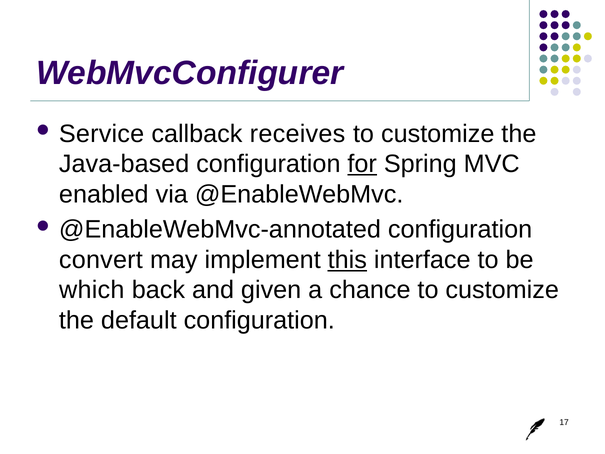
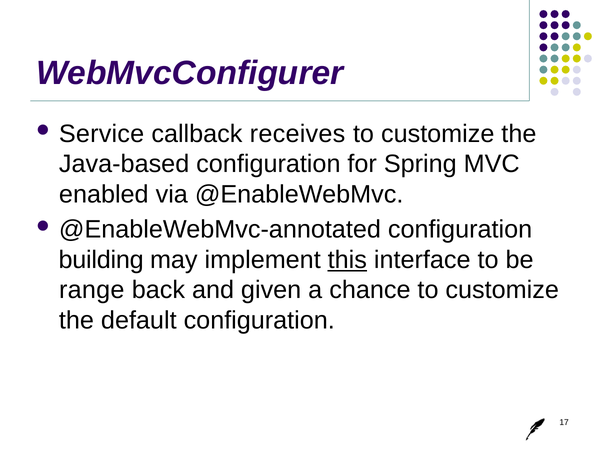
for underline: present -> none (362, 164)
convert: convert -> building (101, 260)
which: which -> range (92, 290)
